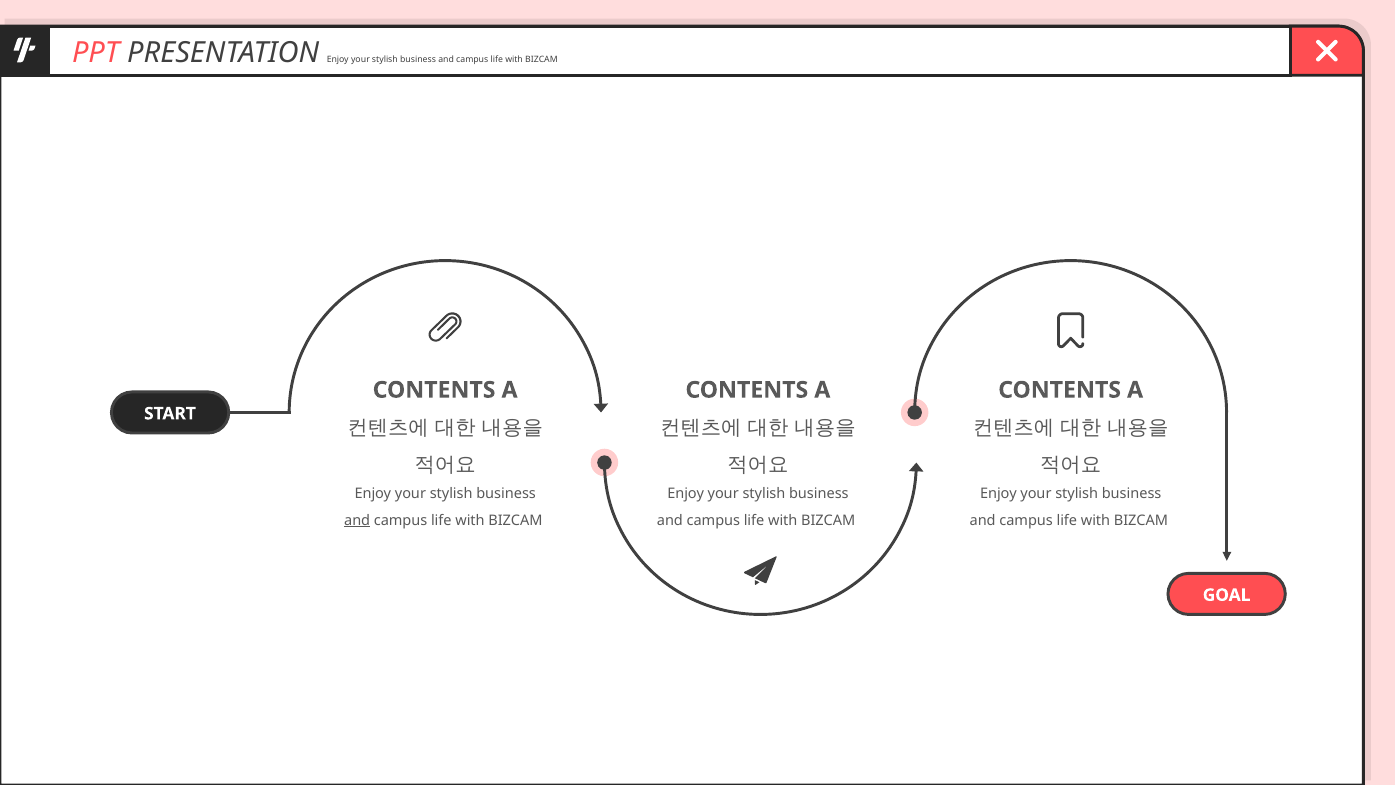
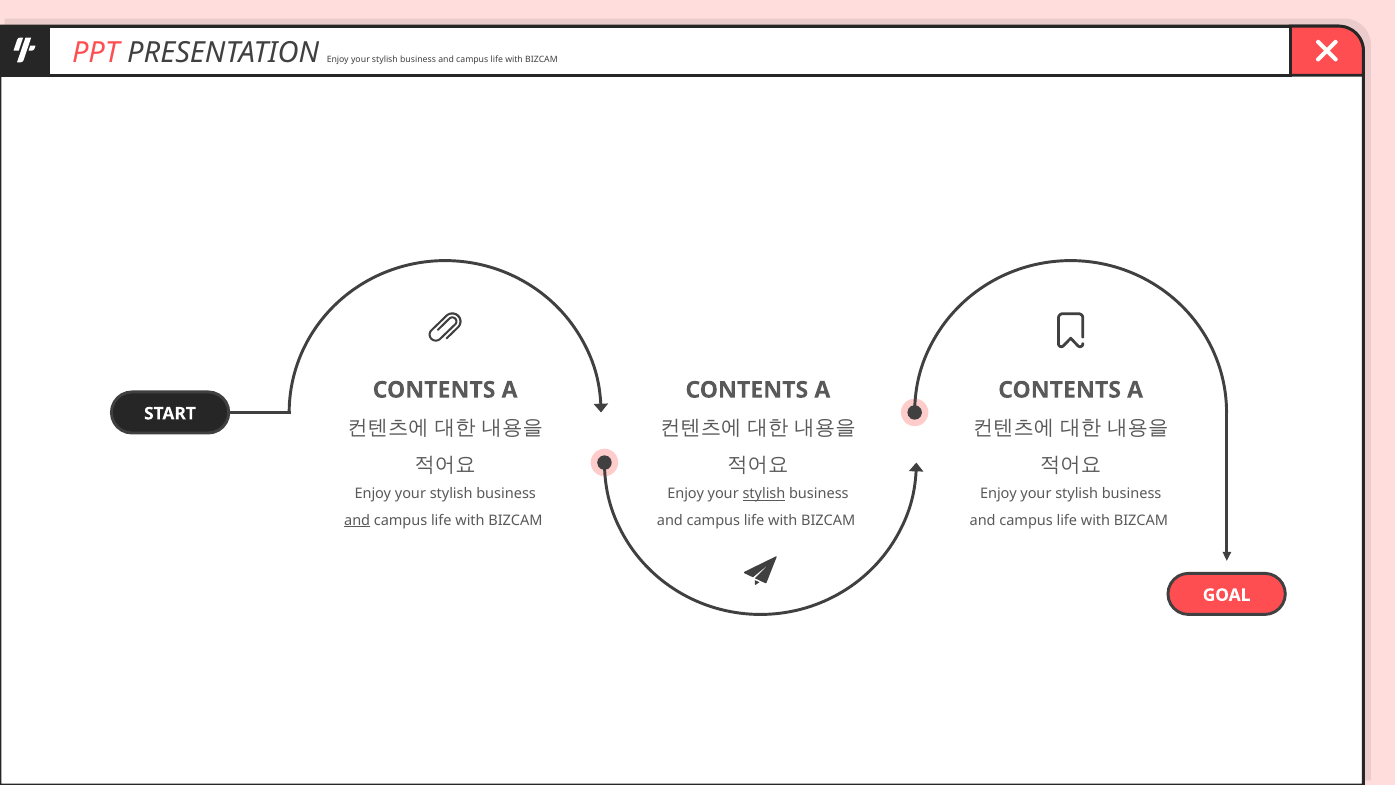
stylish underline: none -> present (764, 494)
